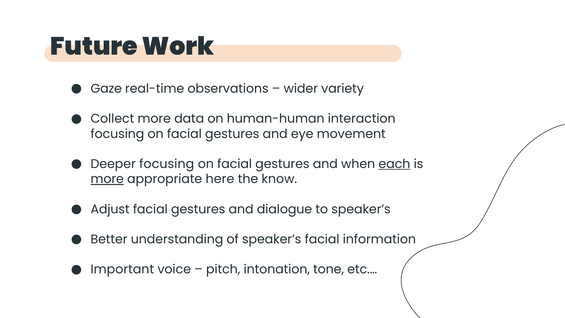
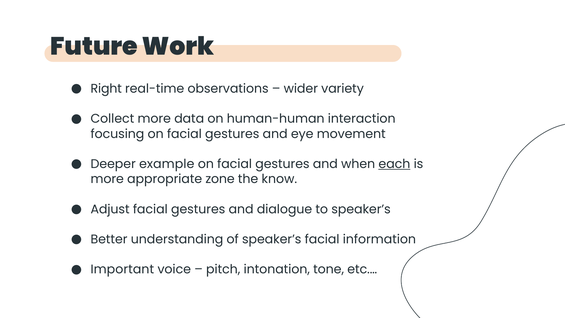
Gaze: Gaze -> Right (106, 89)
Deeper focusing: focusing -> example (167, 164)
more underline: present -> none (107, 179)
here: here -> zone (220, 179)
